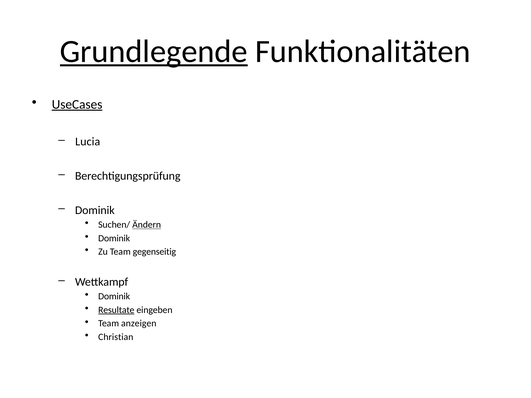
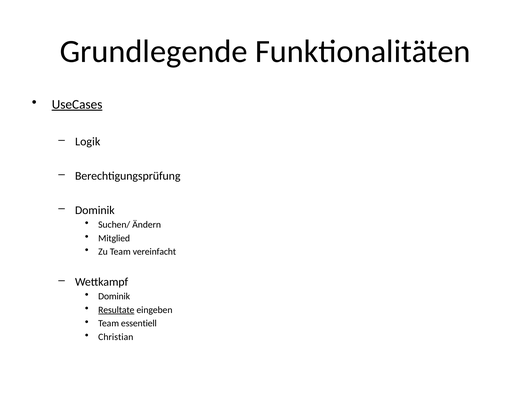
Grundlegende underline: present -> none (154, 51)
Lucia: Lucia -> Logik (88, 142)
Ändern underline: present -> none (147, 225)
Dominik: Dominik -> Mitglied (114, 238)
gegenseitig: gegenseitig -> vereinfacht (154, 252)
anzeigen: anzeigen -> essentiell (139, 324)
